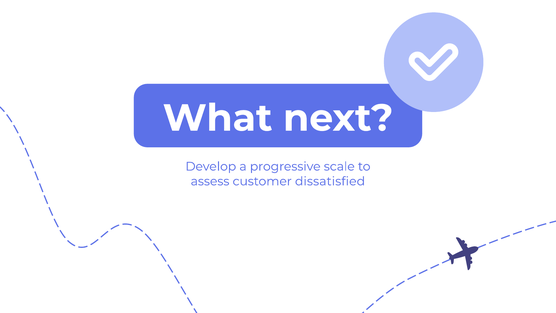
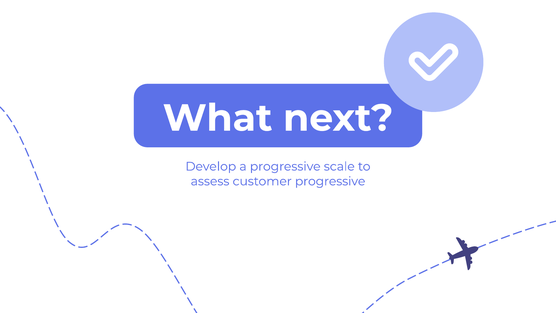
customer dissatisfied: dissatisfied -> progressive (330, 181)
